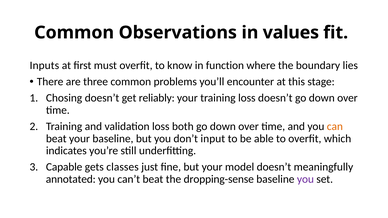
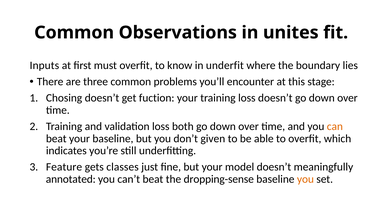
values: values -> unites (291, 33)
function: function -> underfit (225, 66)
reliably: reliably -> fuction (157, 98)
input: input -> given (213, 139)
Capable: Capable -> Feature (64, 167)
you colour: purple -> orange (305, 179)
